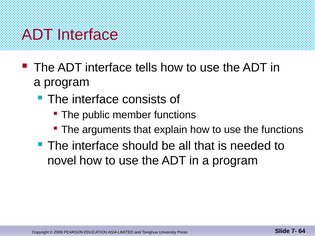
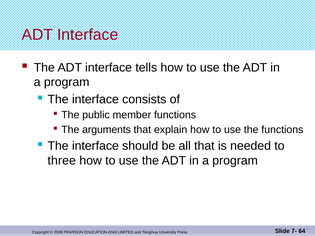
novel: novel -> three (62, 161)
